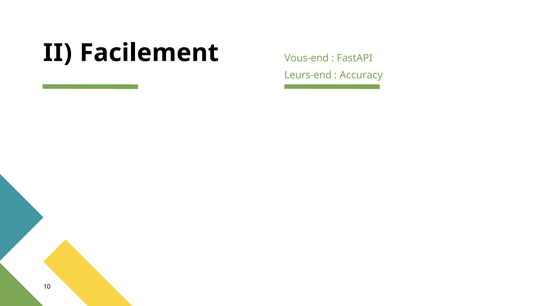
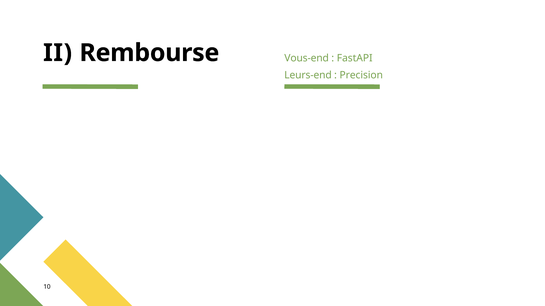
Facilement: Facilement -> Rembourse (149, 53)
Accuracy: Accuracy -> Precision (361, 75)
